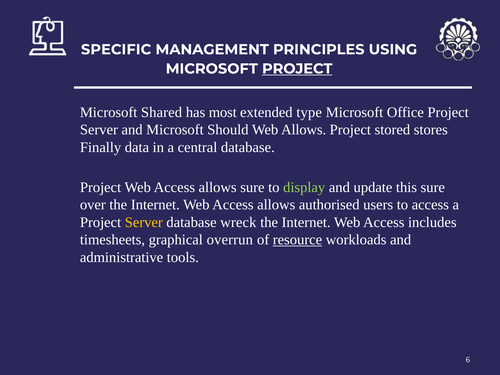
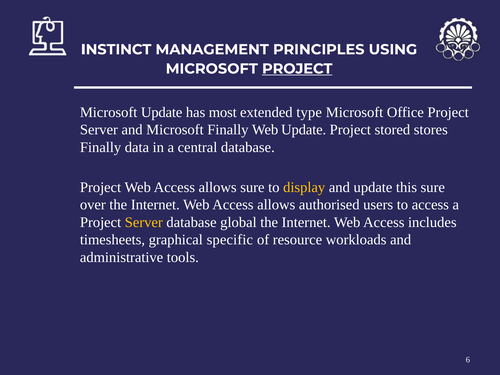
SPECIFIC: SPECIFIC -> INSTINCT (116, 50)
Microsoft Shared: Shared -> Update (162, 112)
Microsoft Should: Should -> Finally (228, 130)
Web Allows: Allows -> Update (304, 130)
display colour: light green -> yellow (304, 187)
wreck: wreck -> global (238, 222)
overrun: overrun -> specific (230, 240)
resource underline: present -> none (298, 240)
